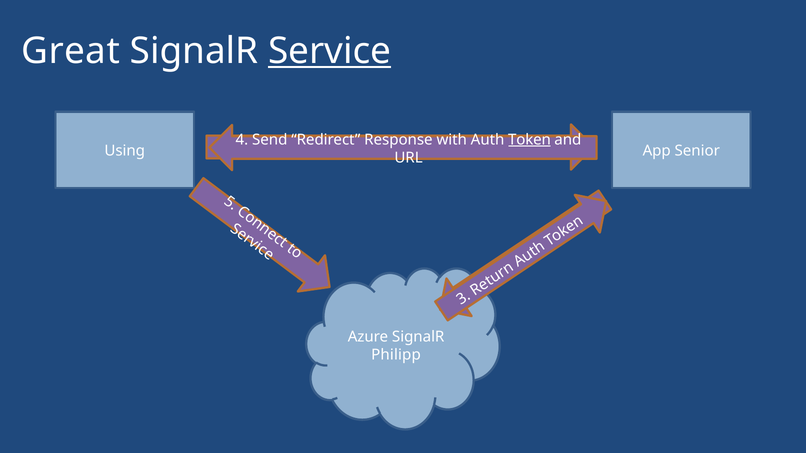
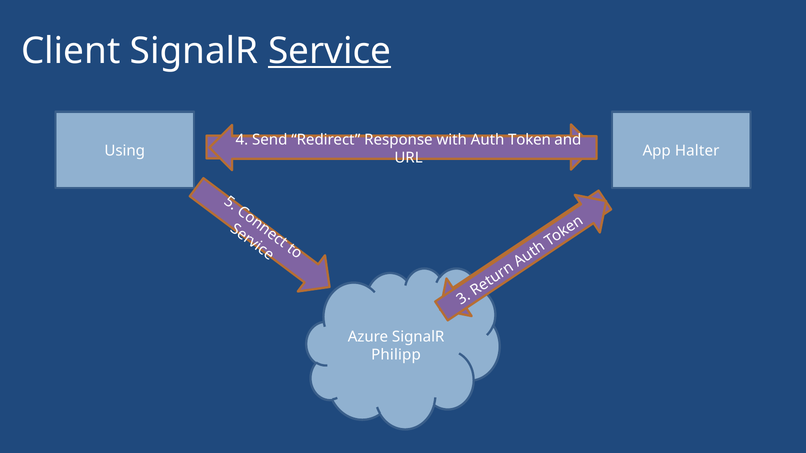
Great: Great -> Client (71, 51)
Token underline: present -> none (529, 140)
Senior: Senior -> Halter (697, 151)
